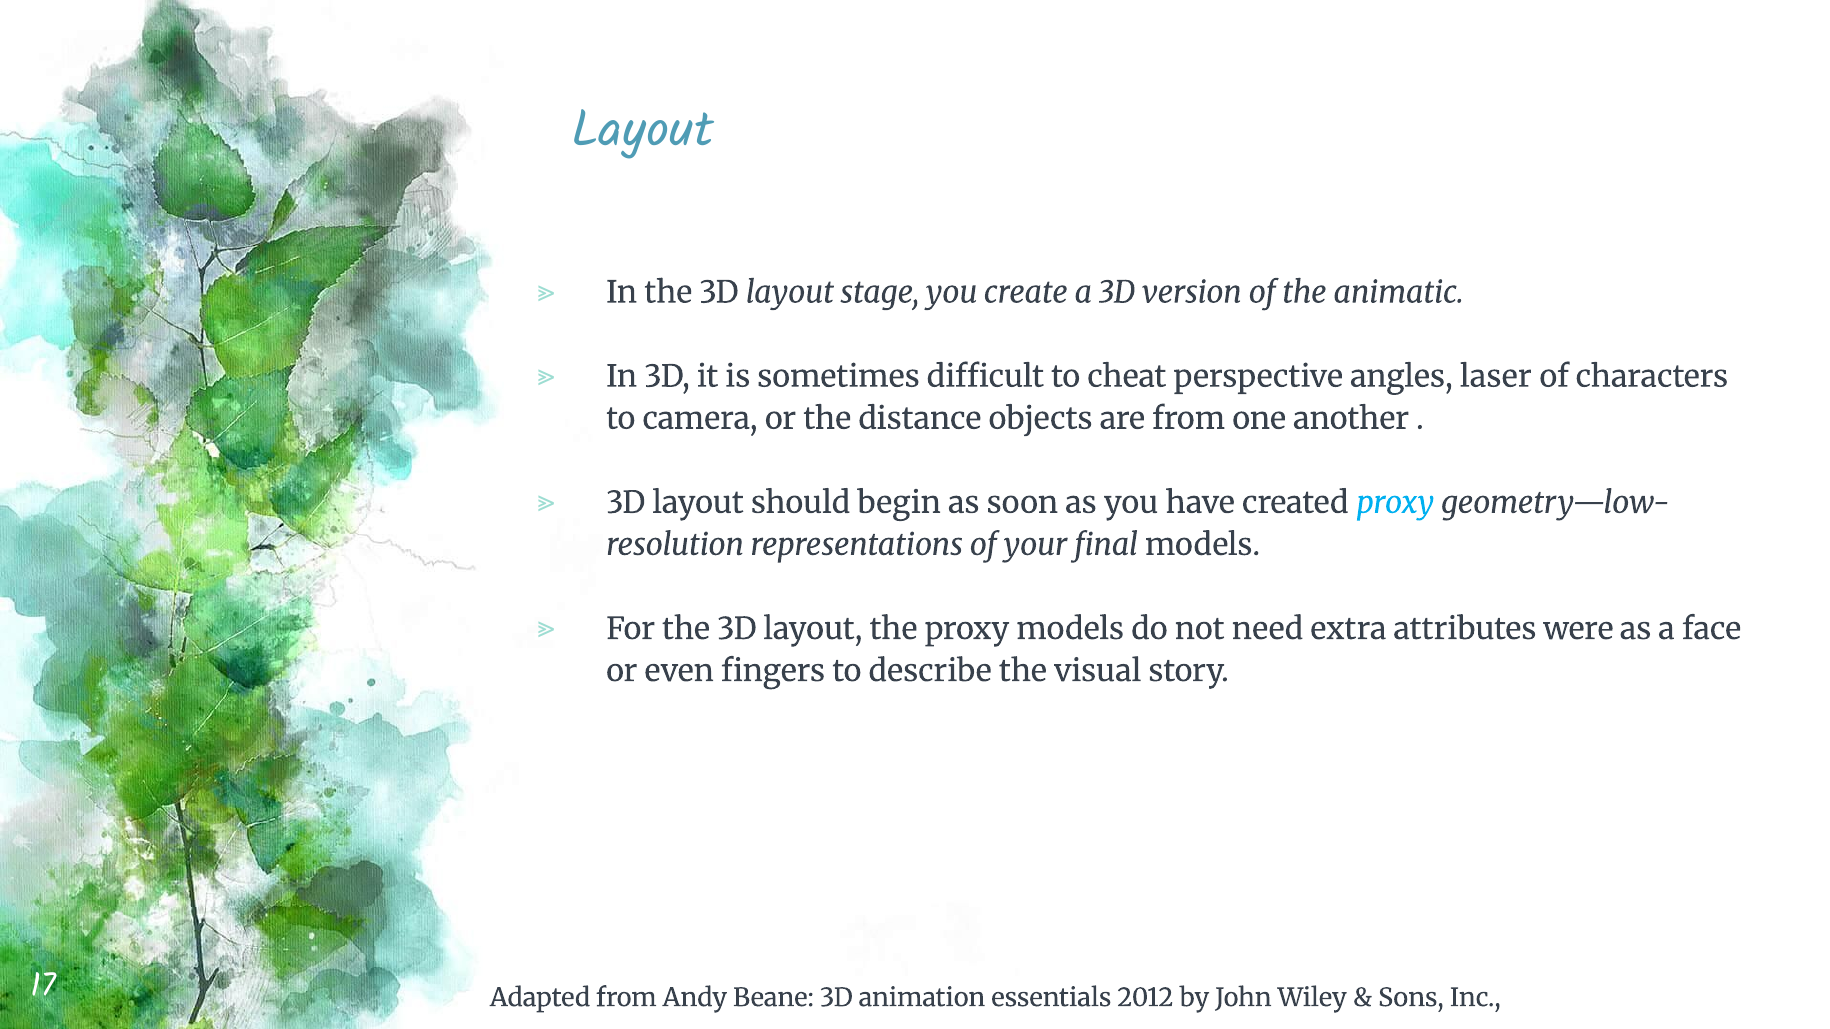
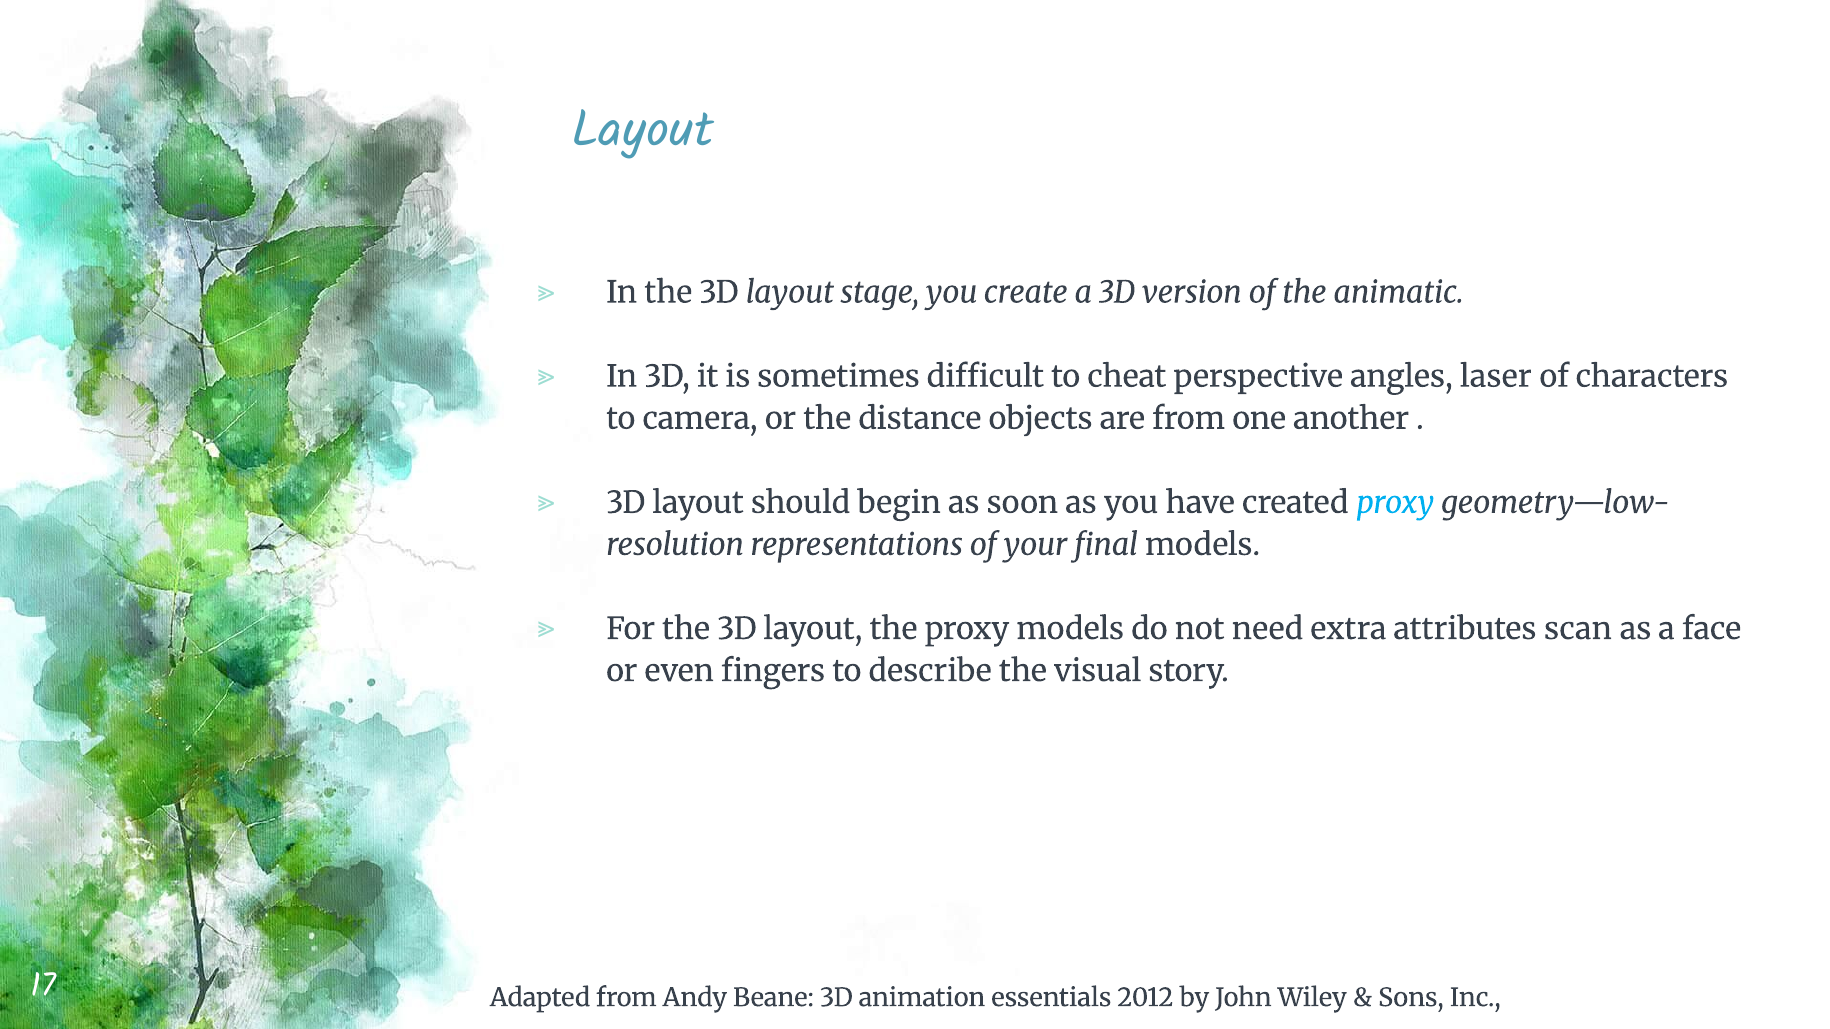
were: were -> scan (1578, 629)
